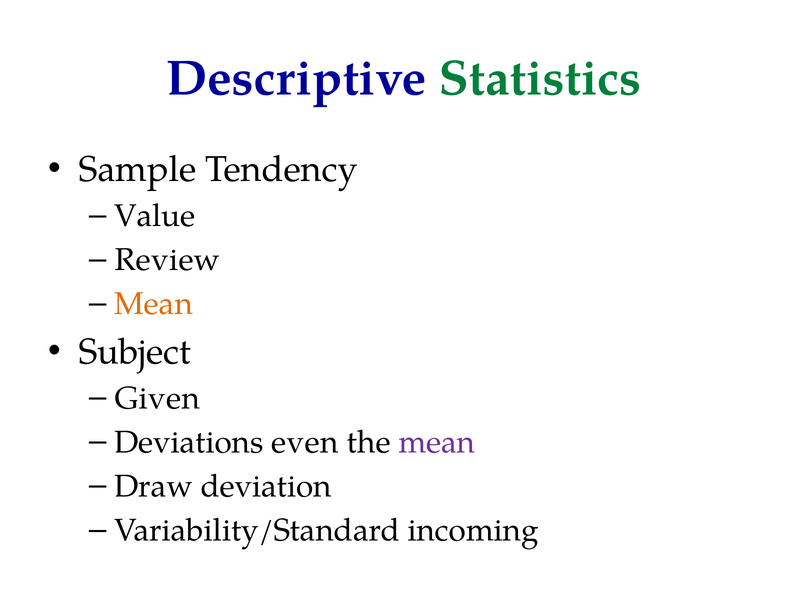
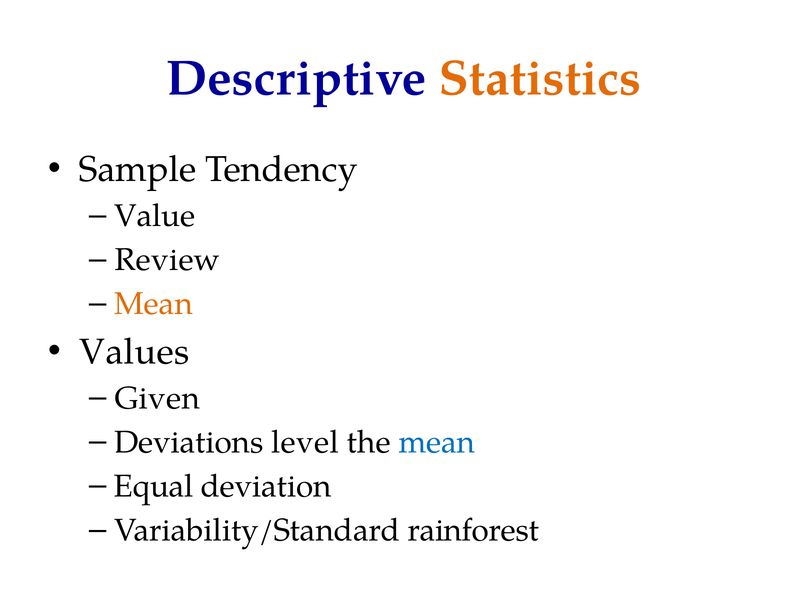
Statistics colour: green -> orange (540, 78)
Subject: Subject -> Values (134, 352)
even: even -> level (305, 442)
mean colour: purple -> blue (437, 442)
Draw: Draw -> Equal (154, 486)
incoming: incoming -> rainforest (473, 530)
